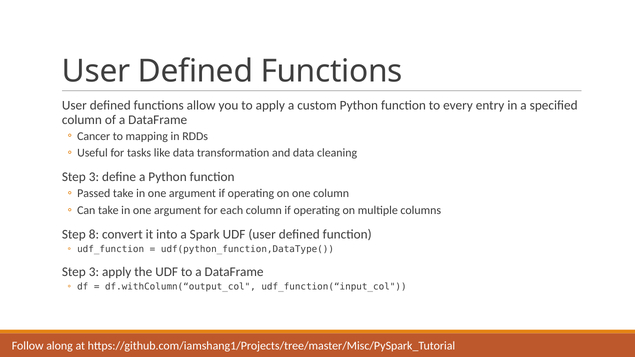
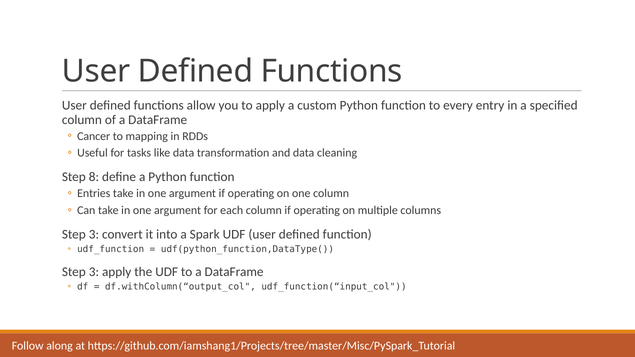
3: 3 -> 8 (94, 177)
Passed: Passed -> Entries (94, 193)
8: 8 -> 3 (94, 234)
